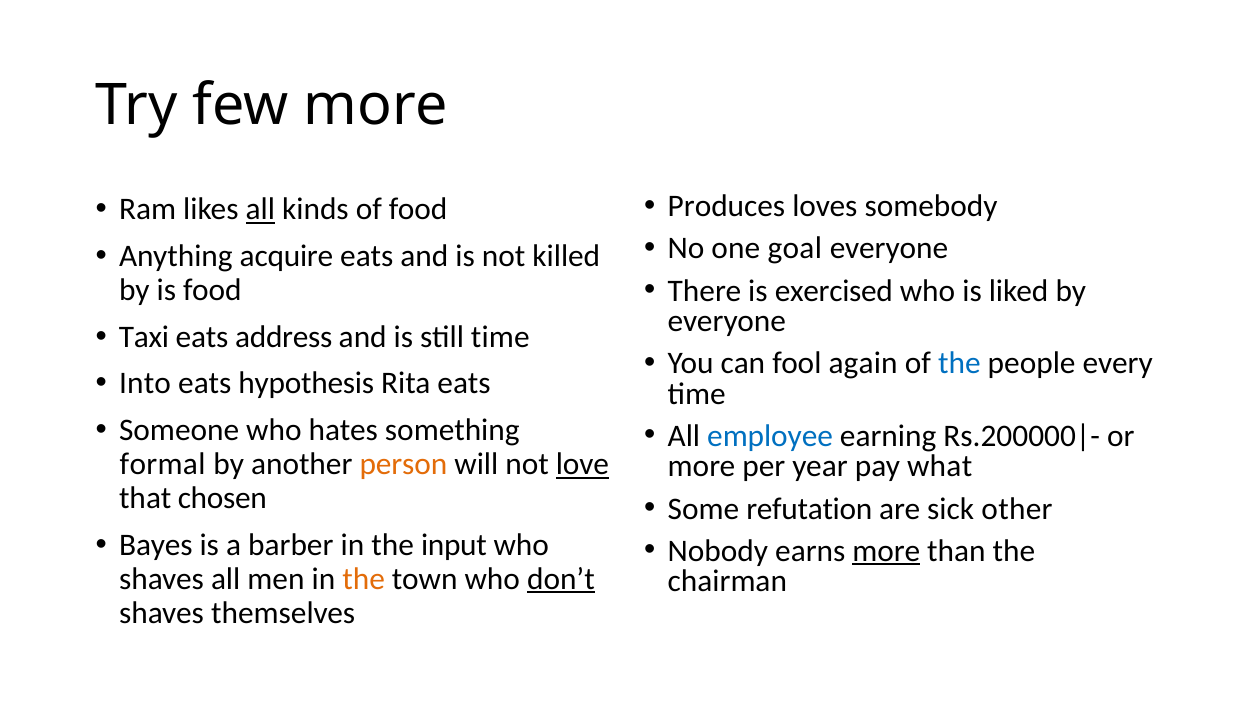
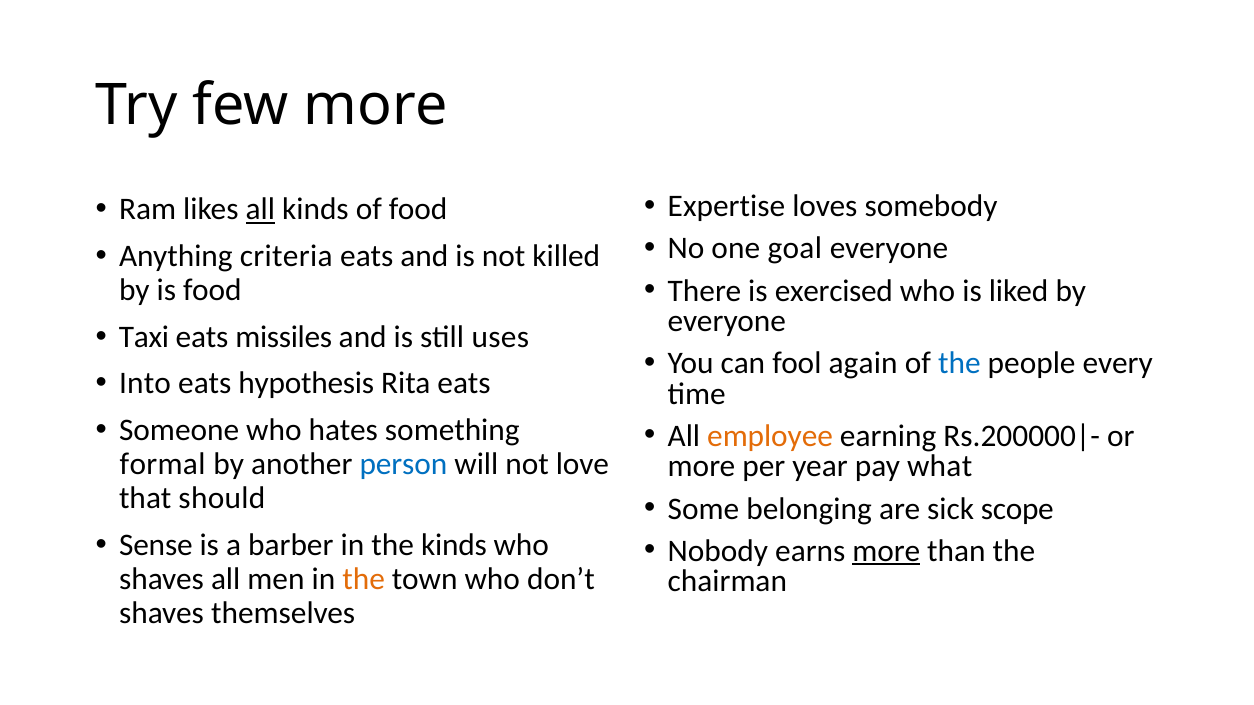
Produces: Produces -> Expertise (726, 206)
acquire: acquire -> criteria (286, 256)
address: address -> missiles (284, 337)
still time: time -> uses (500, 337)
employee colour: blue -> orange (770, 436)
person colour: orange -> blue (403, 465)
love underline: present -> none (582, 465)
chosen: chosen -> should (222, 498)
refutation: refutation -> belonging (809, 509)
other: other -> scope (1017, 509)
Bayes: Bayes -> Sense (156, 545)
the input: input -> kinds (454, 545)
don’t underline: present -> none (561, 579)
